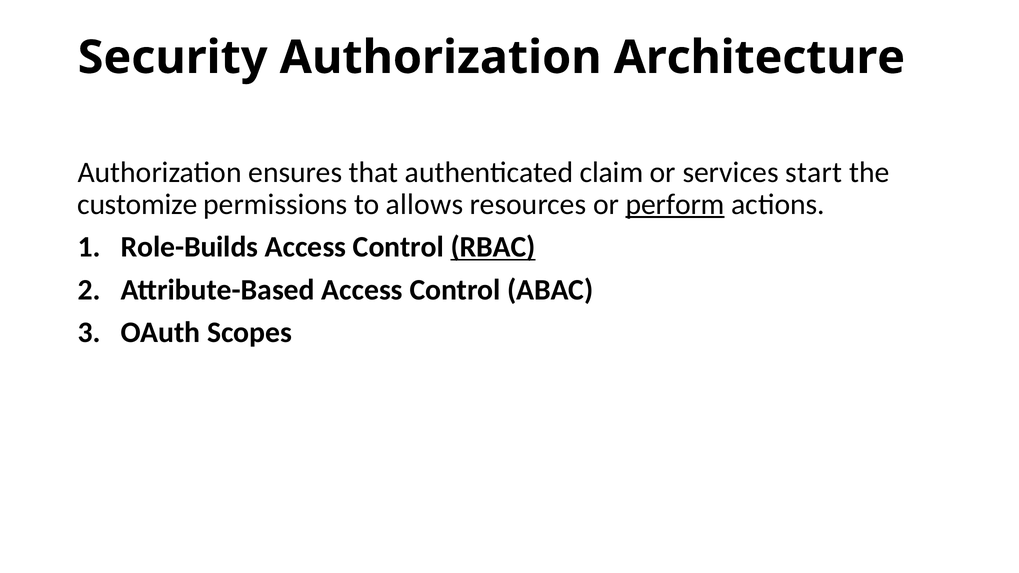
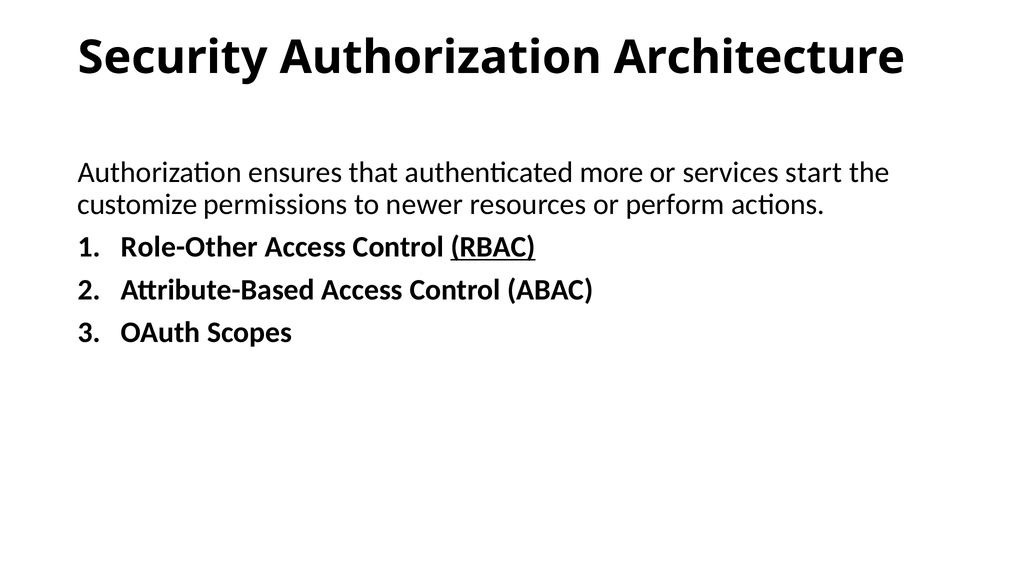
claim: claim -> more (612, 172)
allows: allows -> newer (425, 204)
perform underline: present -> none (675, 204)
Role-Builds: Role-Builds -> Role-Other (189, 247)
